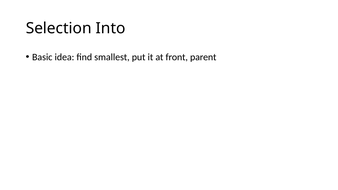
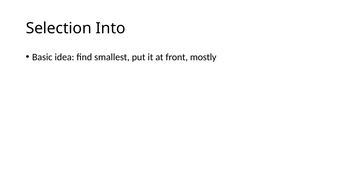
parent: parent -> mostly (203, 57)
